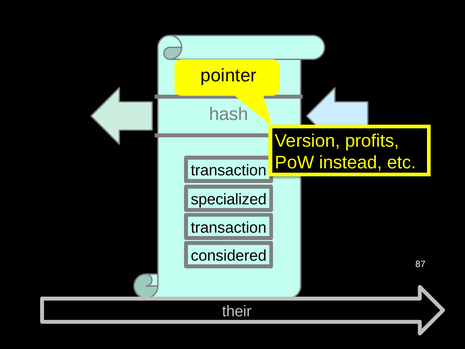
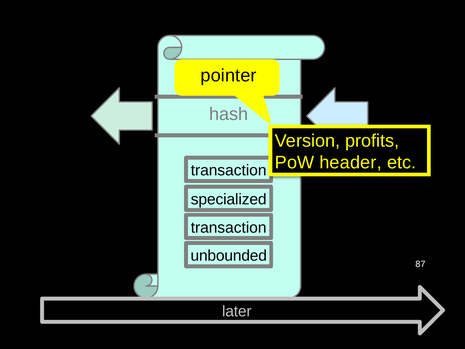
instead: instead -> header (351, 162)
considered: considered -> unbounded (229, 256)
their: their -> later (237, 311)
